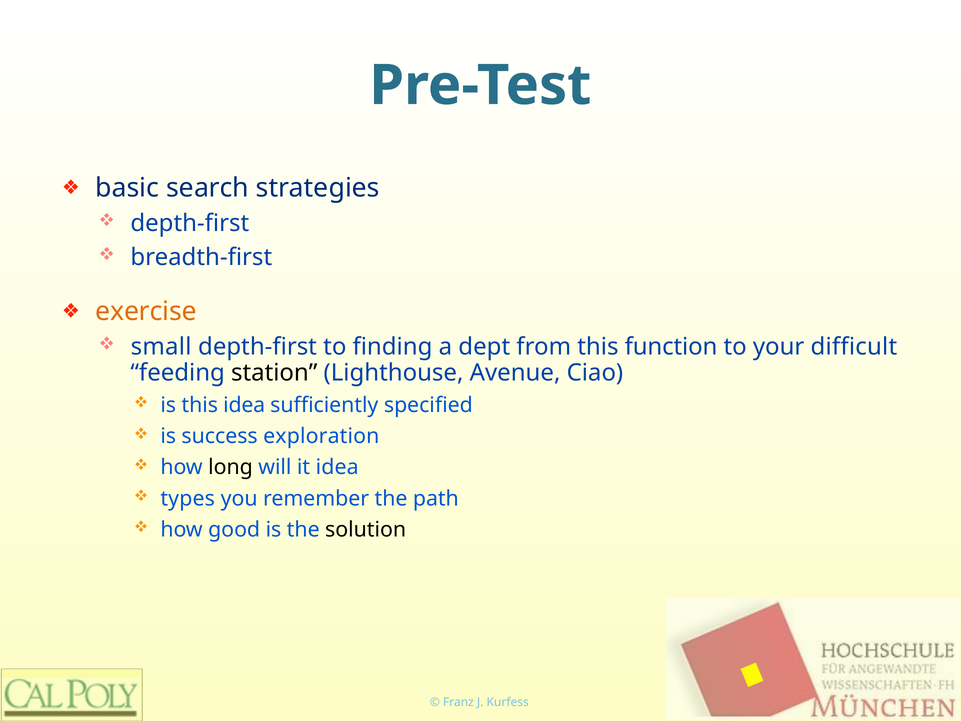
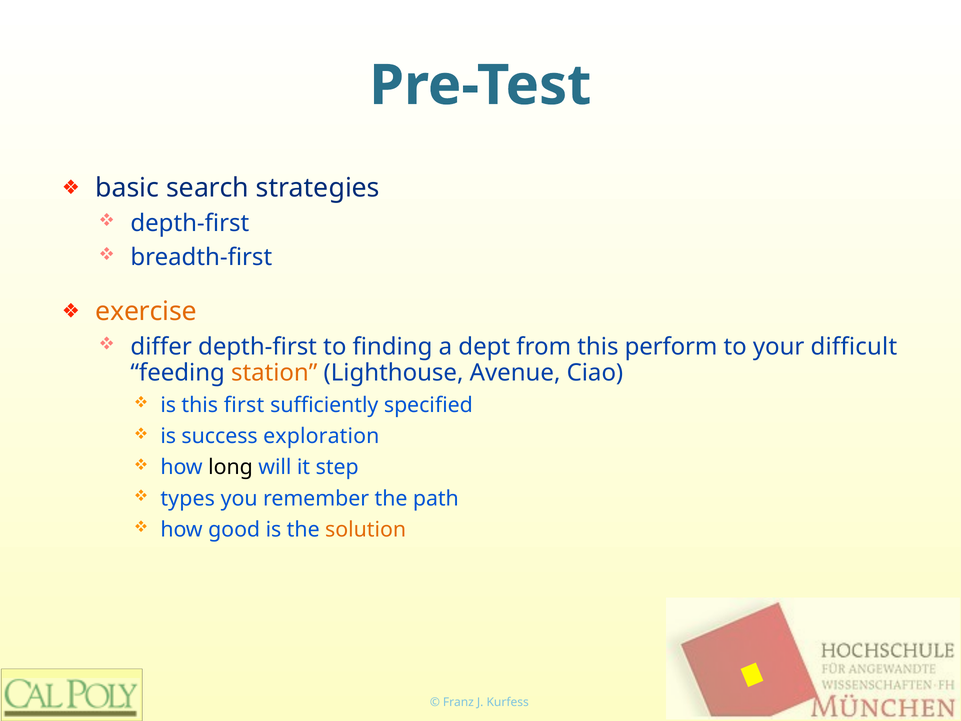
small: small -> differ (161, 347)
function: function -> perform (671, 347)
station colour: black -> orange (274, 373)
this idea: idea -> first (244, 405)
it idea: idea -> step (337, 467)
solution colour: black -> orange (366, 529)
